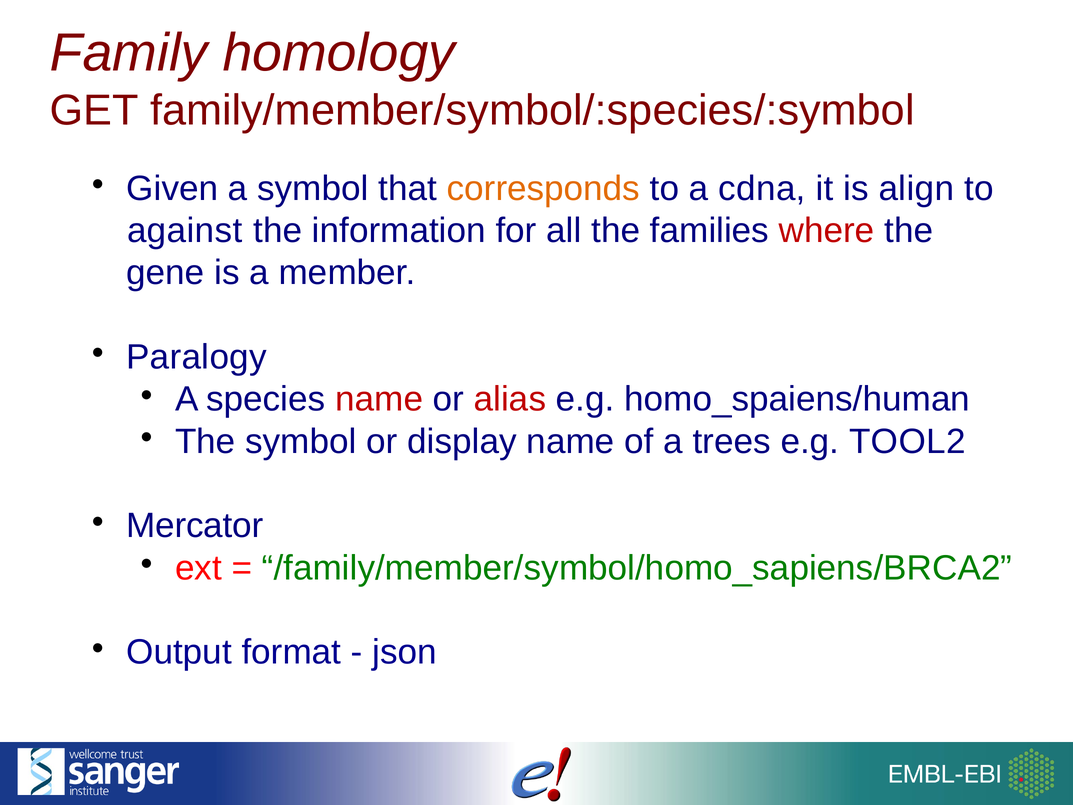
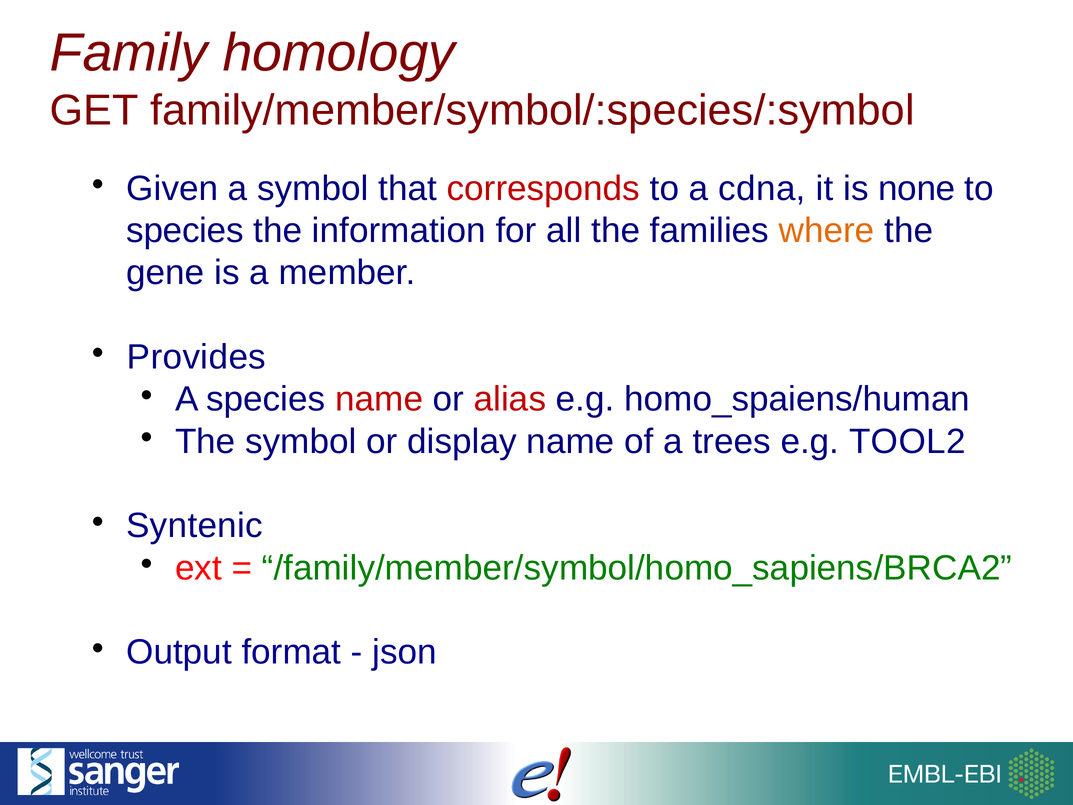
corresponds colour: orange -> red (543, 188)
align: align -> none (917, 188)
against: against -> species (185, 231)
where colour: red -> orange (827, 231)
Paralogy: Paralogy -> Provides (196, 357)
Mercator: Mercator -> Syntenic (195, 526)
